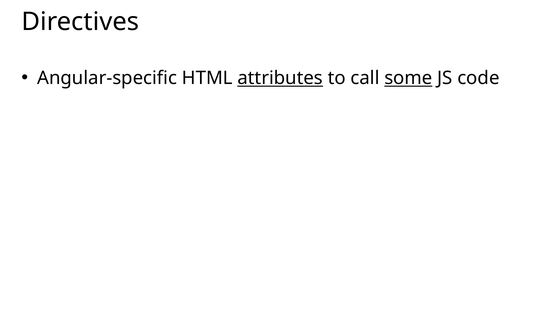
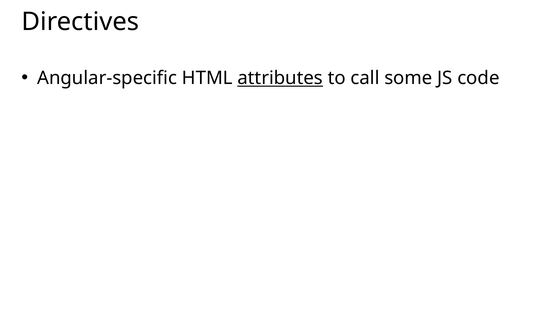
some underline: present -> none (408, 78)
